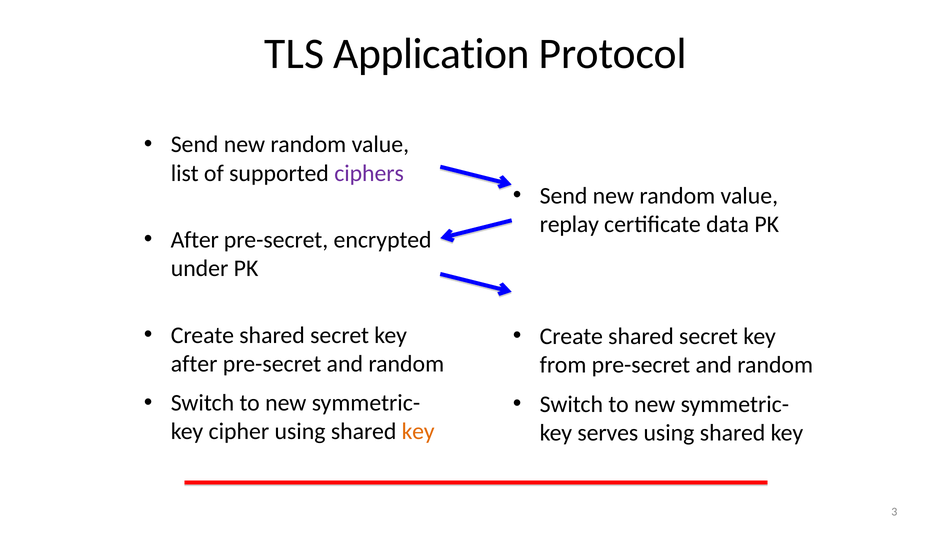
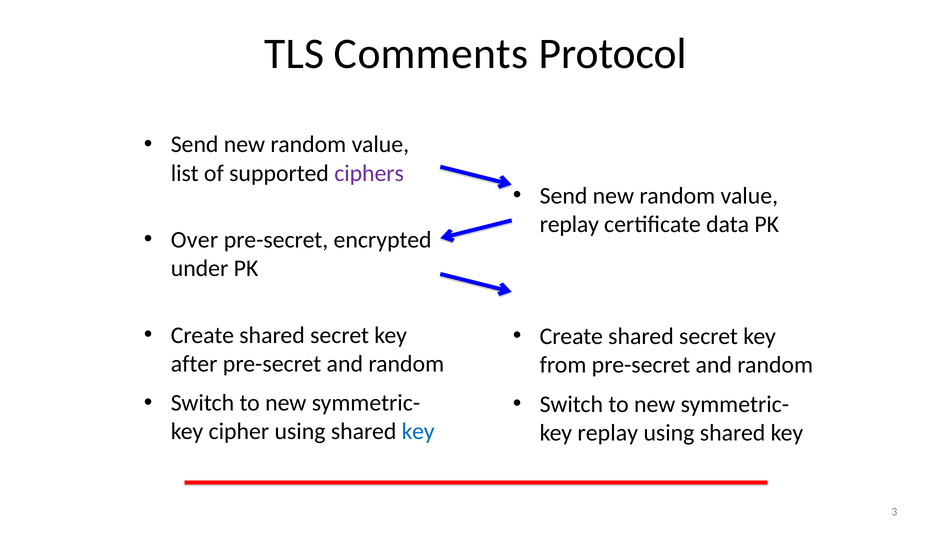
Application: Application -> Comments (431, 54)
After: After -> Over (195, 240)
key colour: orange -> blue (418, 431)
key serves: serves -> replay (608, 432)
